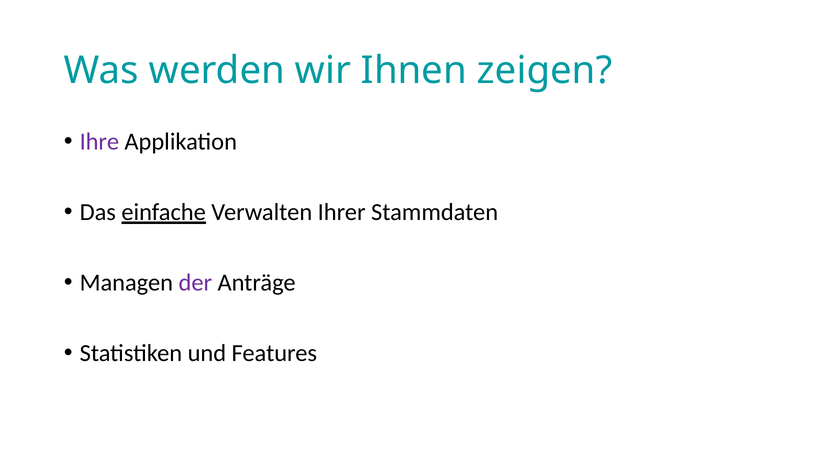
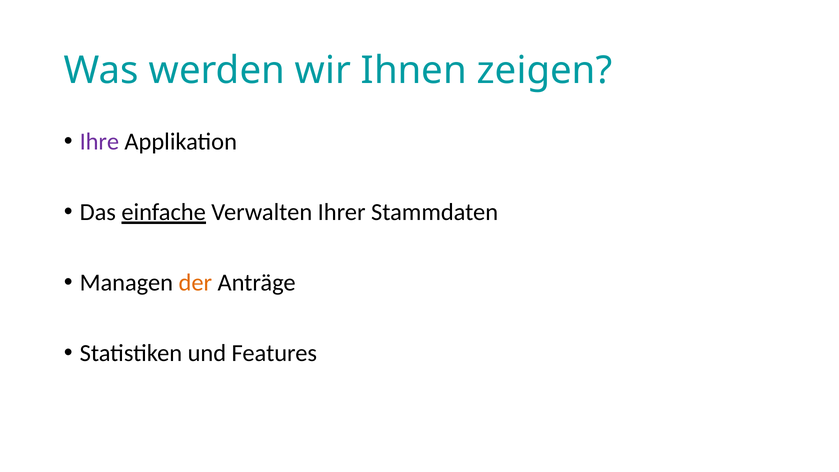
der colour: purple -> orange (195, 283)
